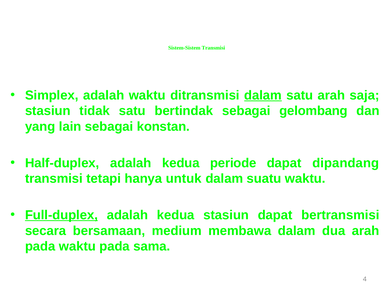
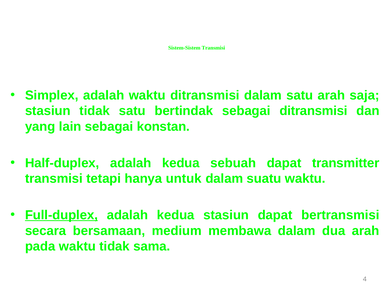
dalam underline: present -> none (263, 95)
sebagai gelombang: gelombang -> ditransmisi (314, 111)
periode: periode -> sebuah (233, 163)
dipandang: dipandang -> transmitter (346, 163)
waktu pada: pada -> tidak (115, 246)
